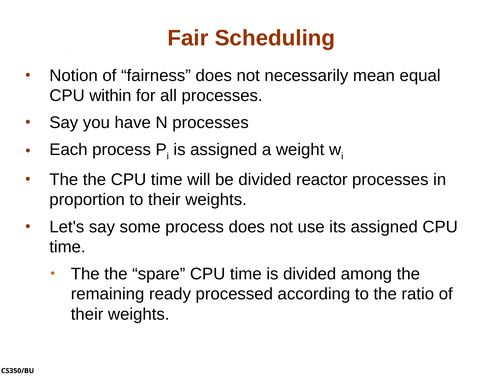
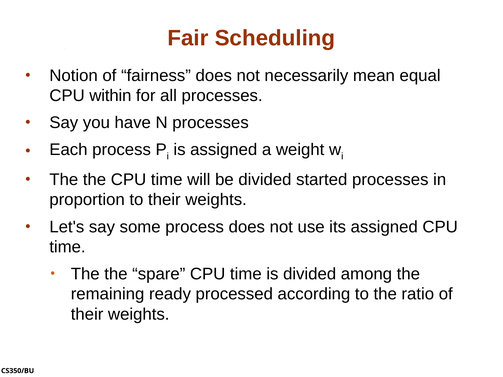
reactor: reactor -> started (322, 180)
